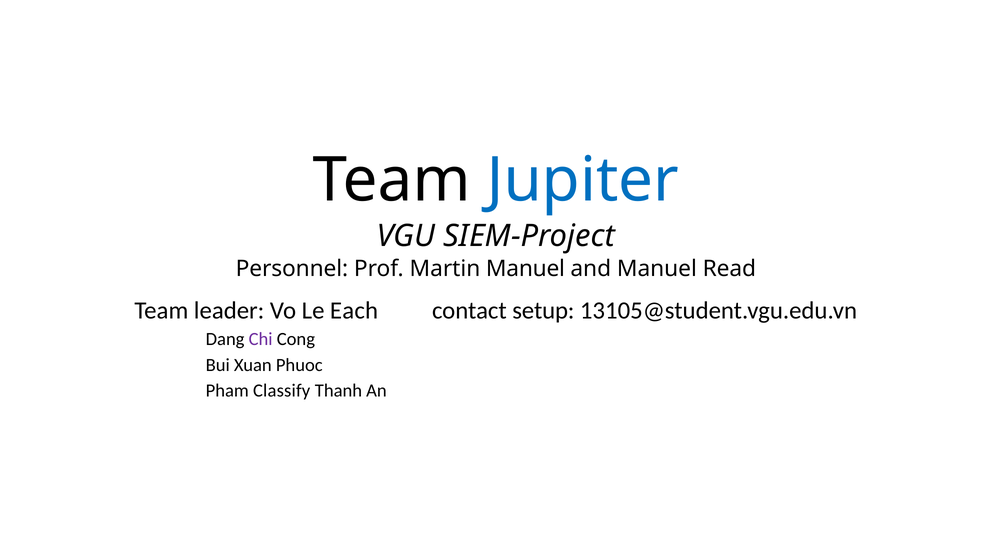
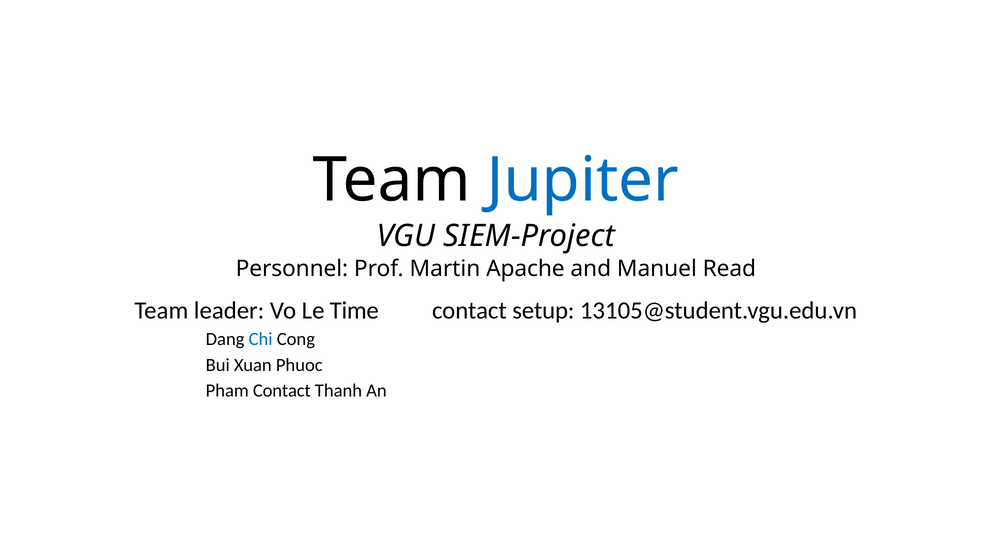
Martin Manuel: Manuel -> Apache (525, 269)
Each: Each -> Time (354, 310)
Chi colour: purple -> blue (261, 339)
Pham Classify: Classify -> Contact (282, 391)
